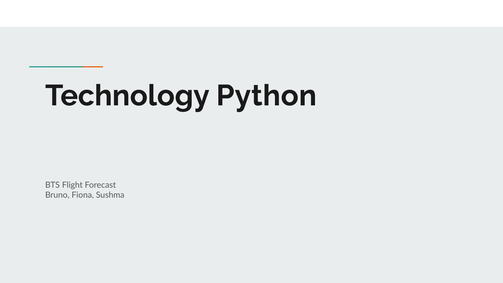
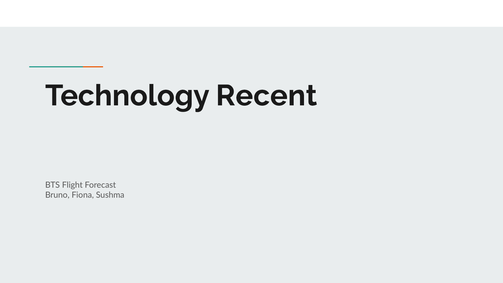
Python: Python -> Recent (266, 96)
